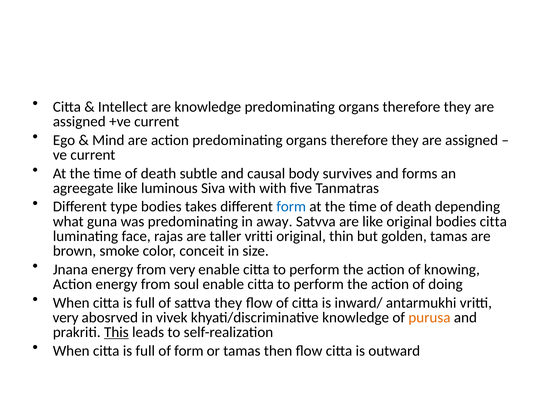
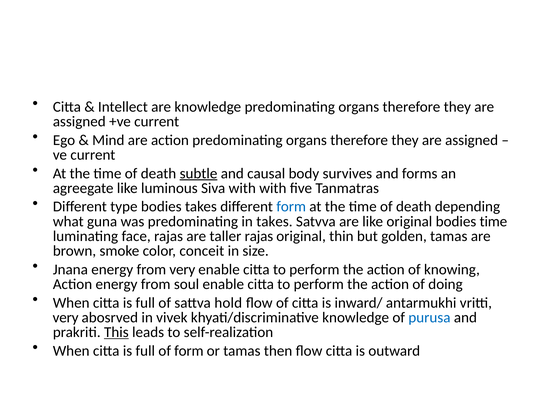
subtle underline: none -> present (199, 174)
in away: away -> takes (274, 222)
bodies citta: citta -> time (493, 222)
taller vritti: vritti -> rajas (259, 236)
sattva they: they -> hold (228, 303)
purusa colour: orange -> blue (429, 318)
